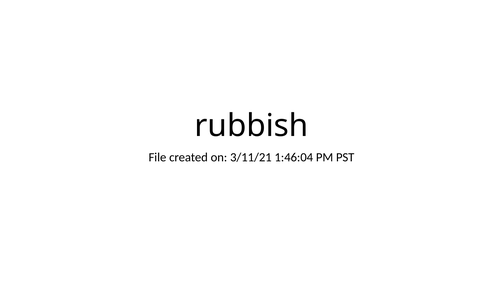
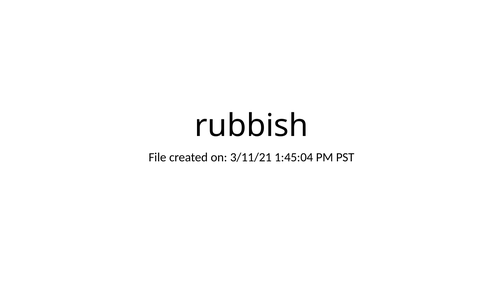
1:46:04: 1:46:04 -> 1:45:04 (294, 157)
